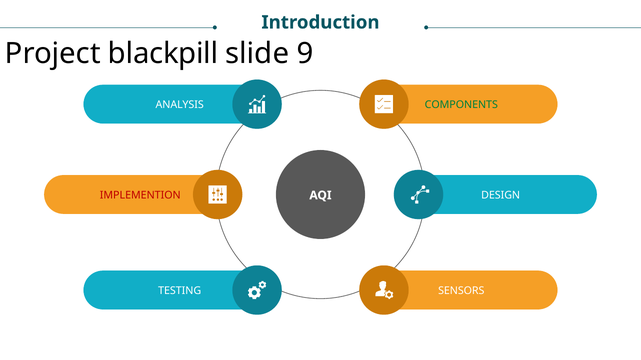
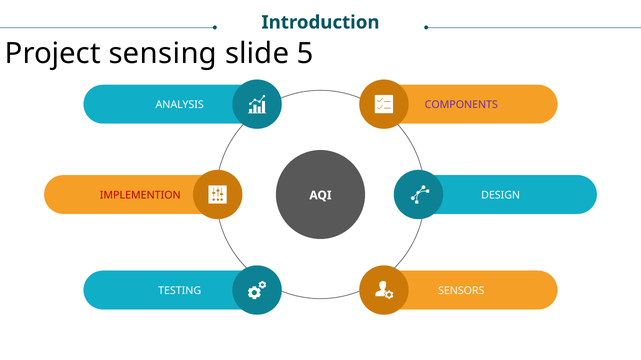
blackpill: blackpill -> sensing (163, 54)
9: 9 -> 5 (305, 54)
COMPONENTS colour: green -> purple (461, 105)
